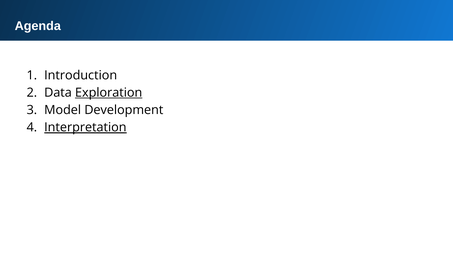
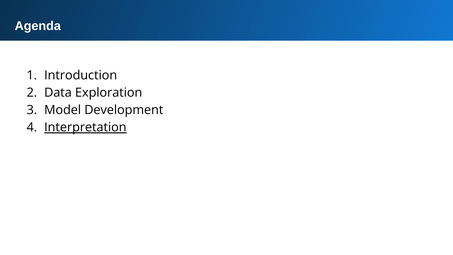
Exploration underline: present -> none (109, 93)
